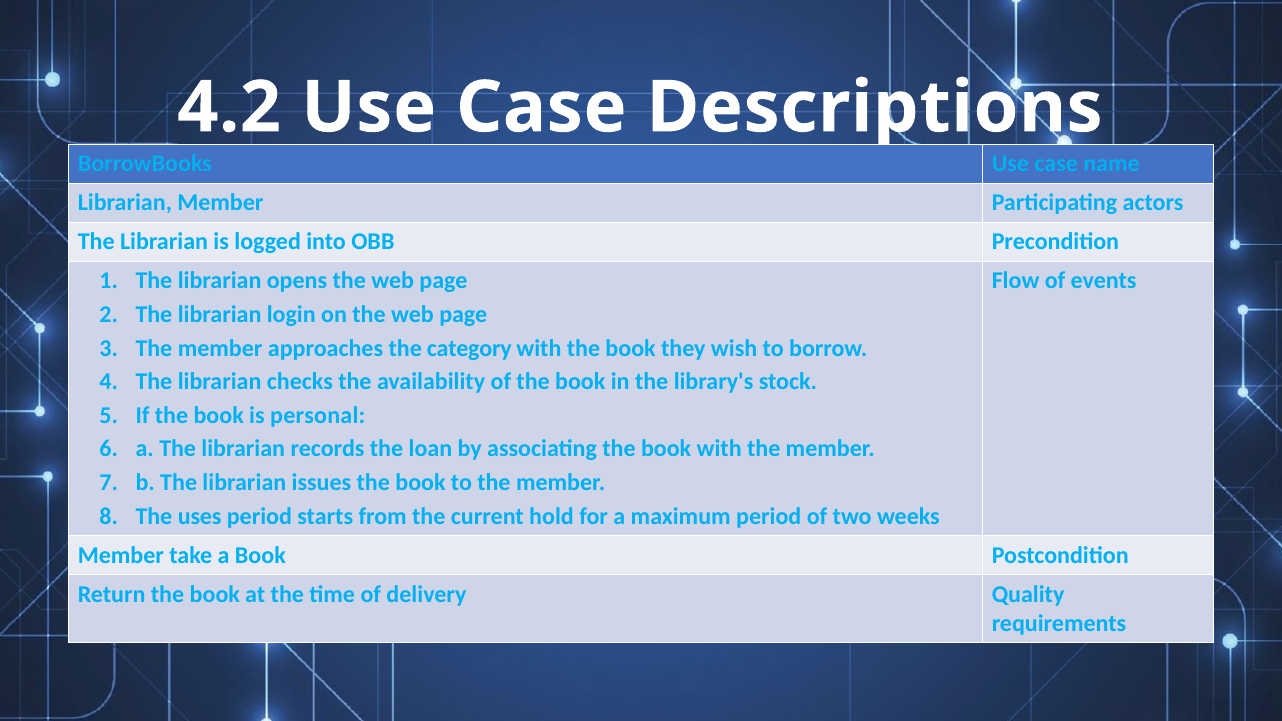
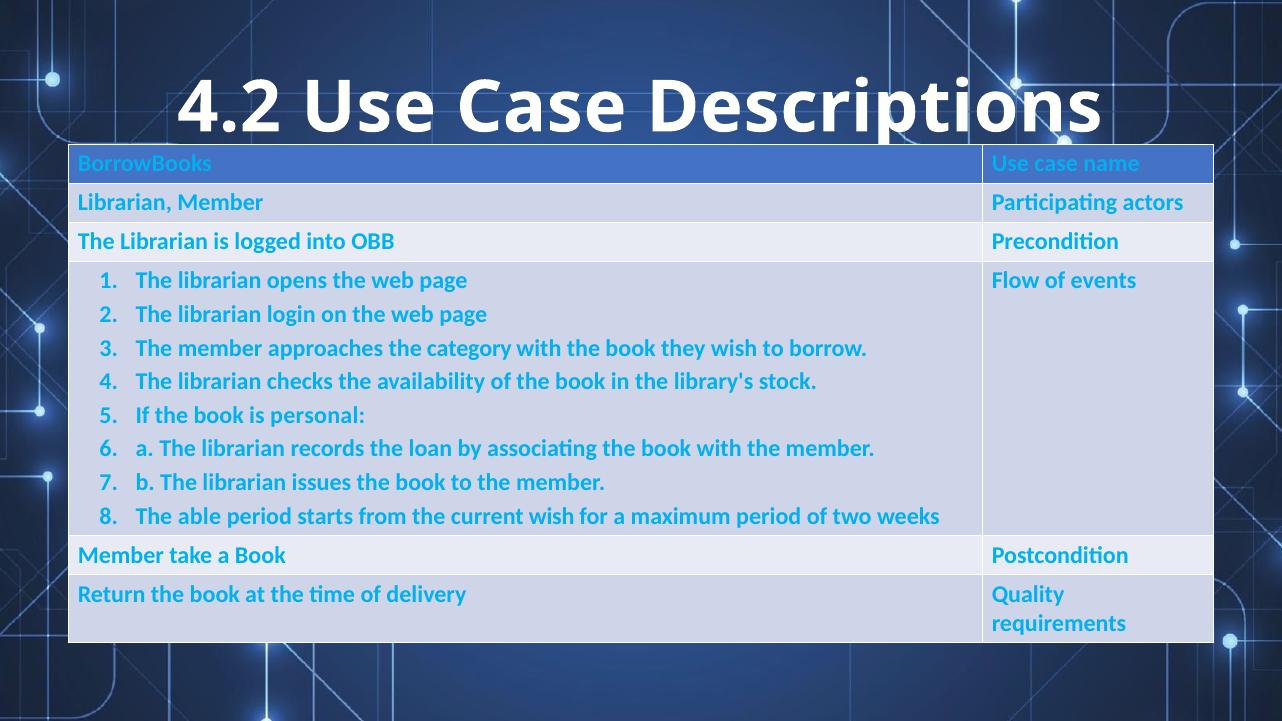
uses: uses -> able (199, 516)
current hold: hold -> wish (552, 516)
